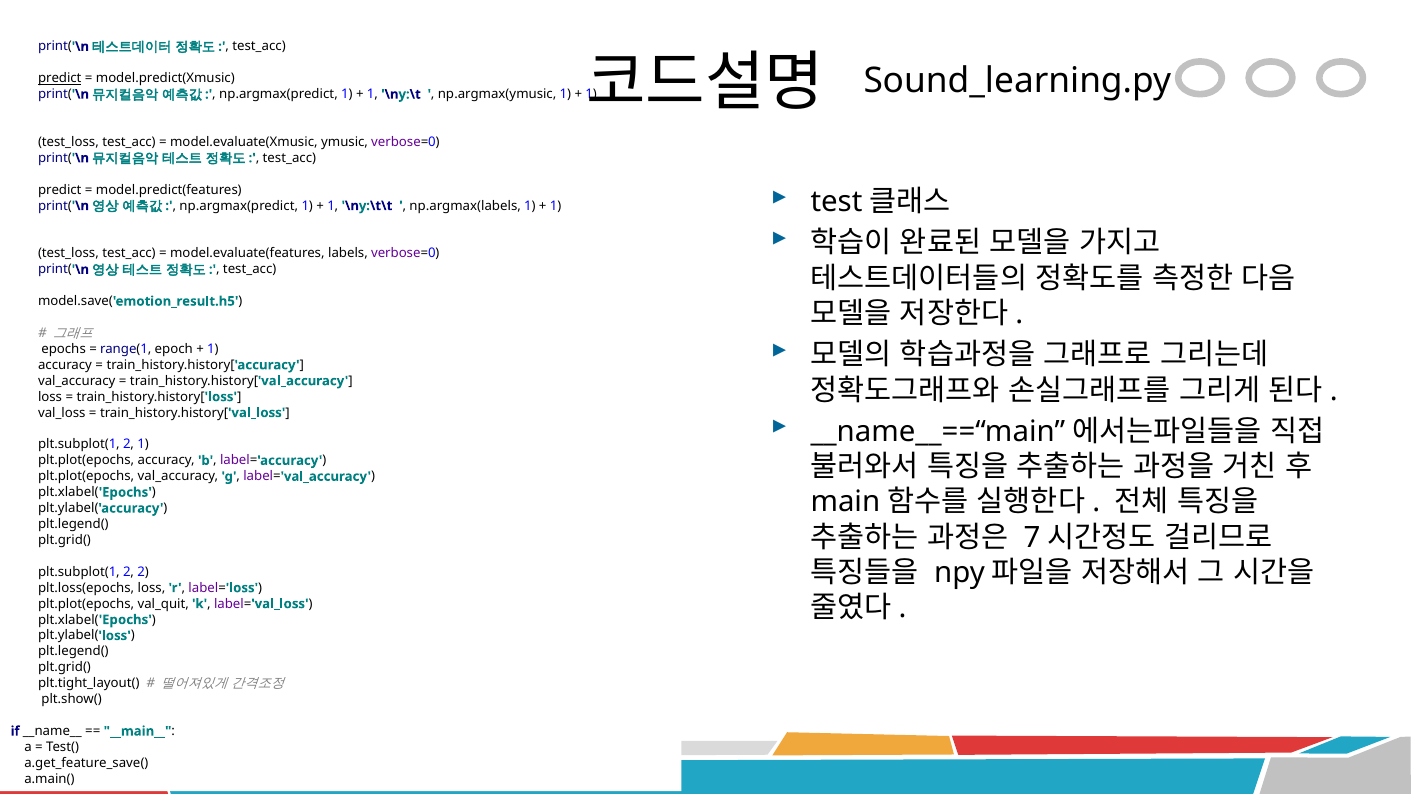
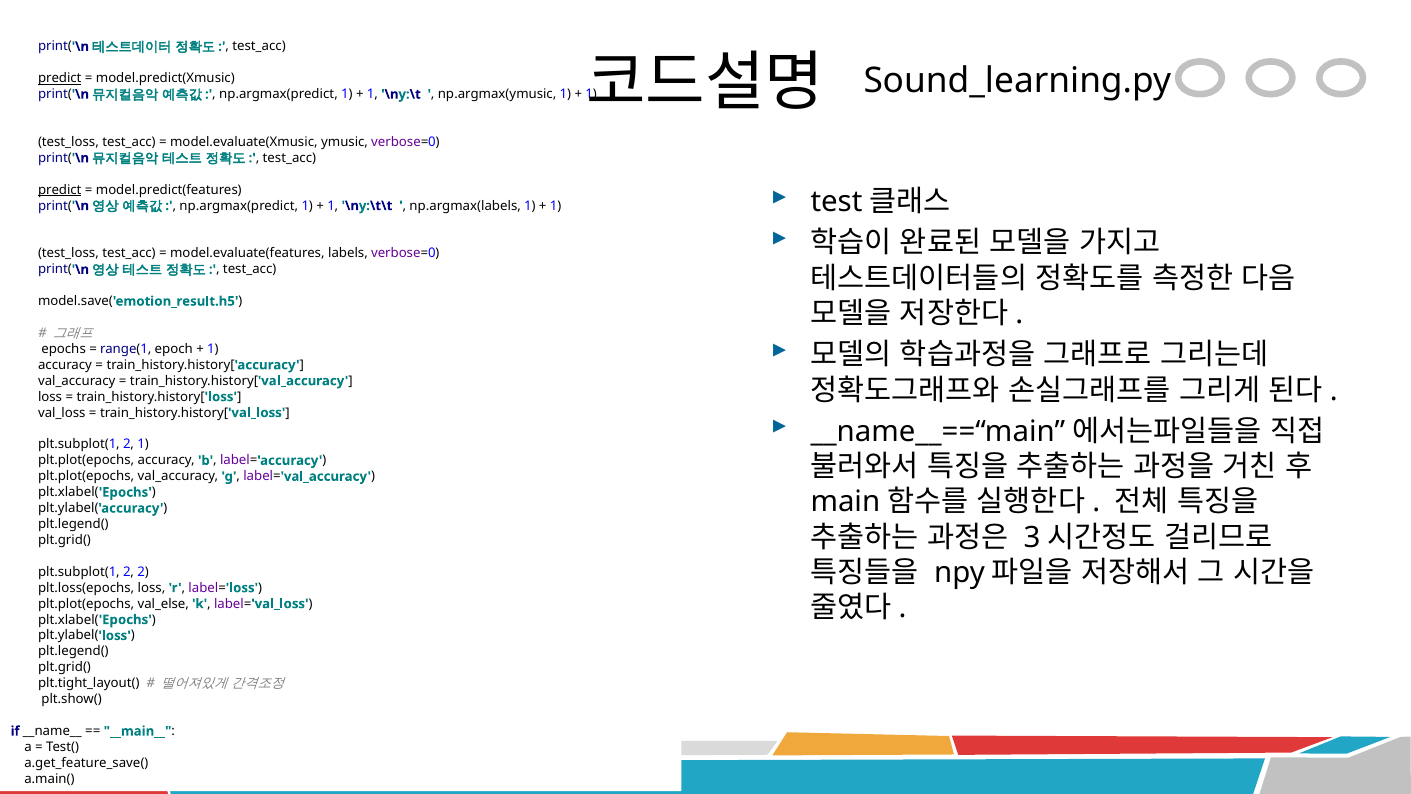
predict underline: none -> present (60, 190)
7: 7 -> 3 (1032, 537)
val_quit: val_quit -> val_else (163, 604)
